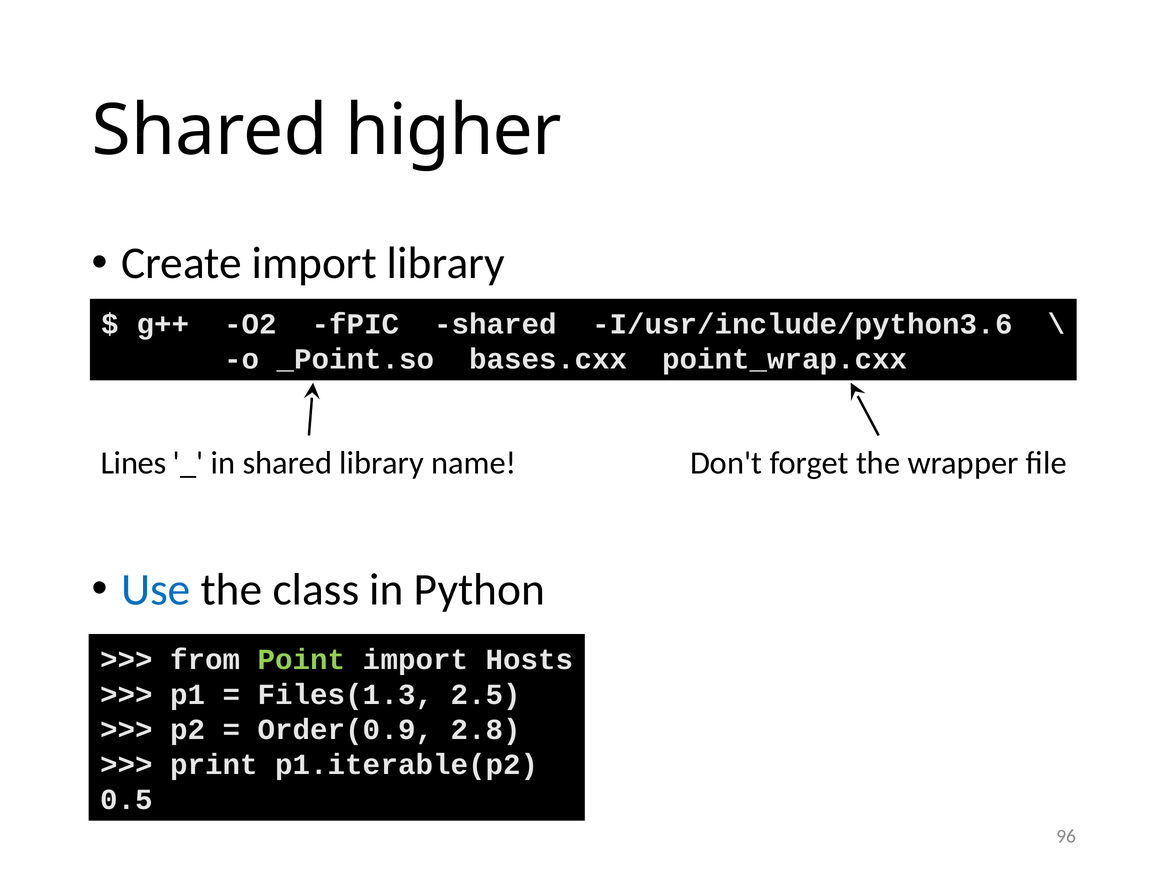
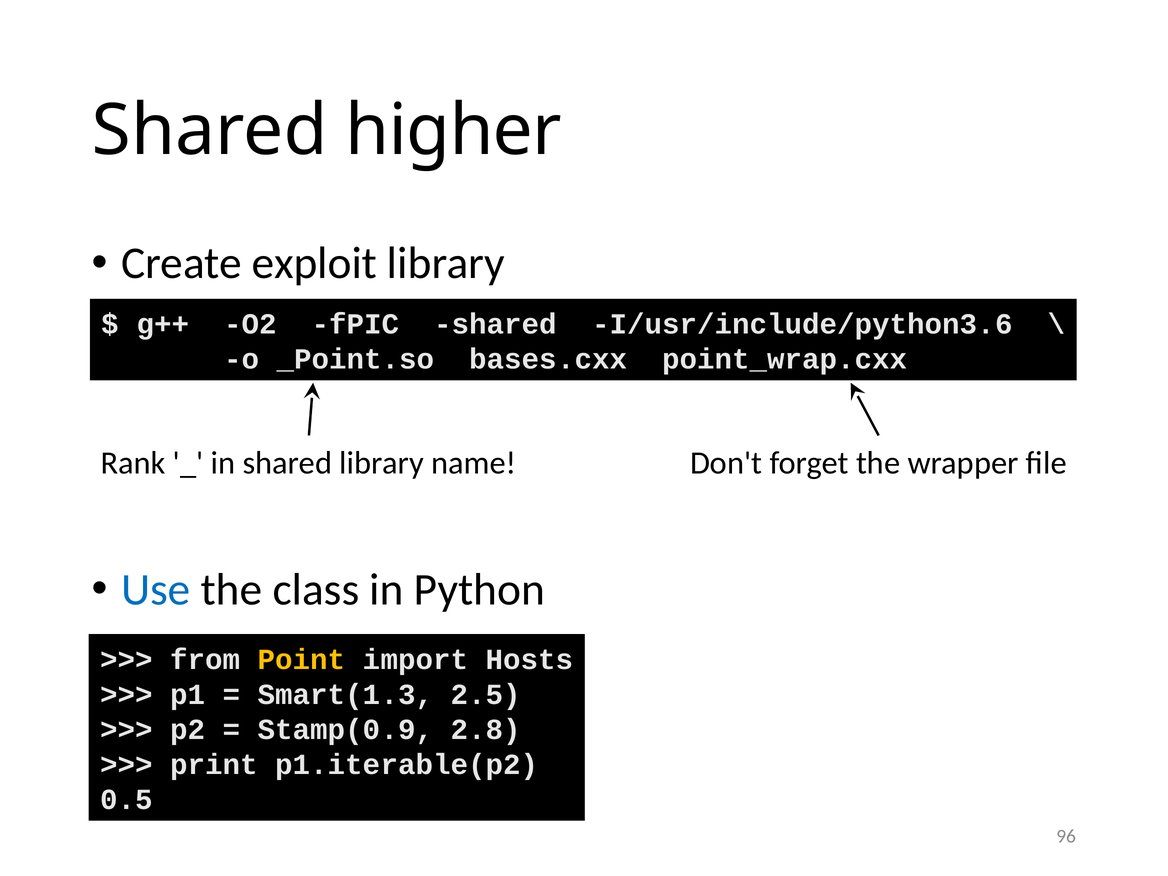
Create import: import -> exploit (314, 263)
Lines: Lines -> Rank (133, 463)
Point colour: light green -> yellow (302, 659)
Files(1.3: Files(1.3 -> Smart(1.3 (345, 694)
Order(0.9: Order(0.9 -> Stamp(0.9 (345, 729)
